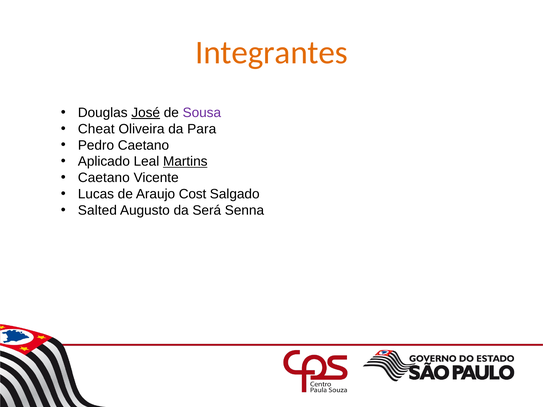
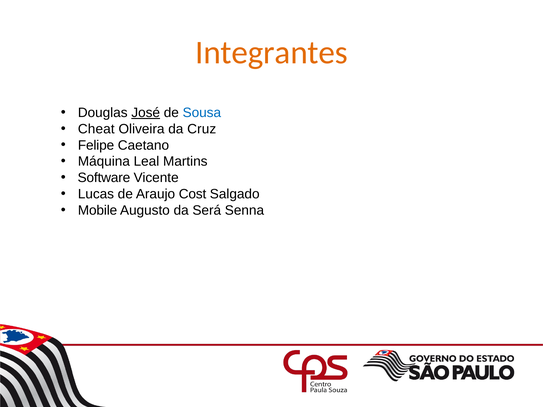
Sousa colour: purple -> blue (202, 113)
Para: Para -> Cruz (202, 129)
Pedro: Pedro -> Felipe (96, 145)
Aplicado: Aplicado -> Máquina (104, 162)
Martins underline: present -> none (185, 162)
Caetano: Caetano -> Software (104, 178)
Salted: Salted -> Mobile (98, 210)
